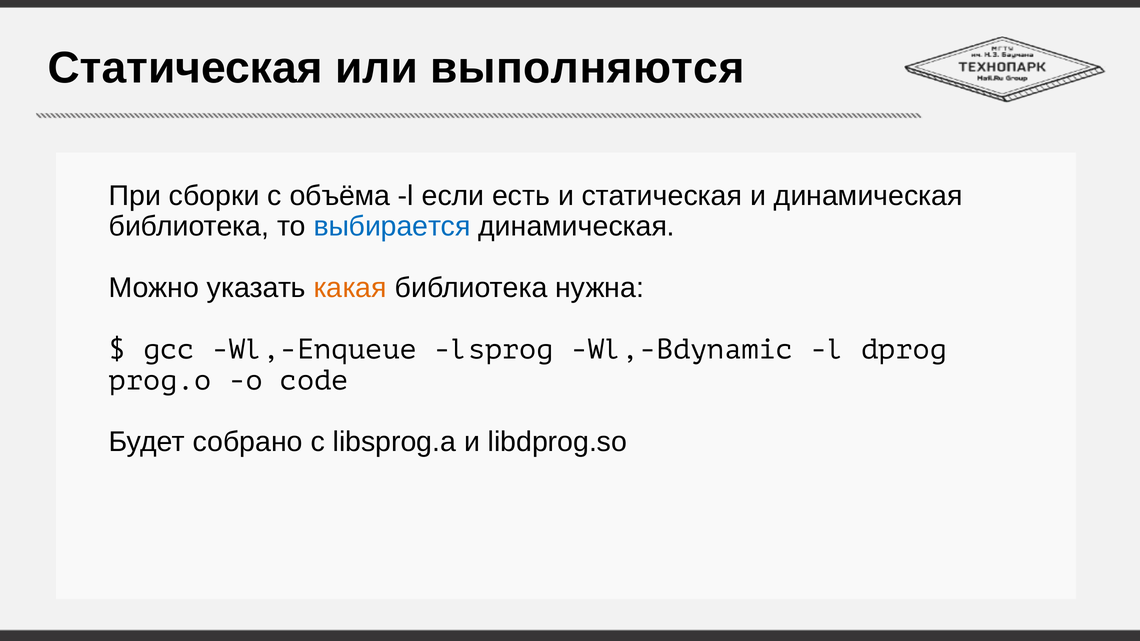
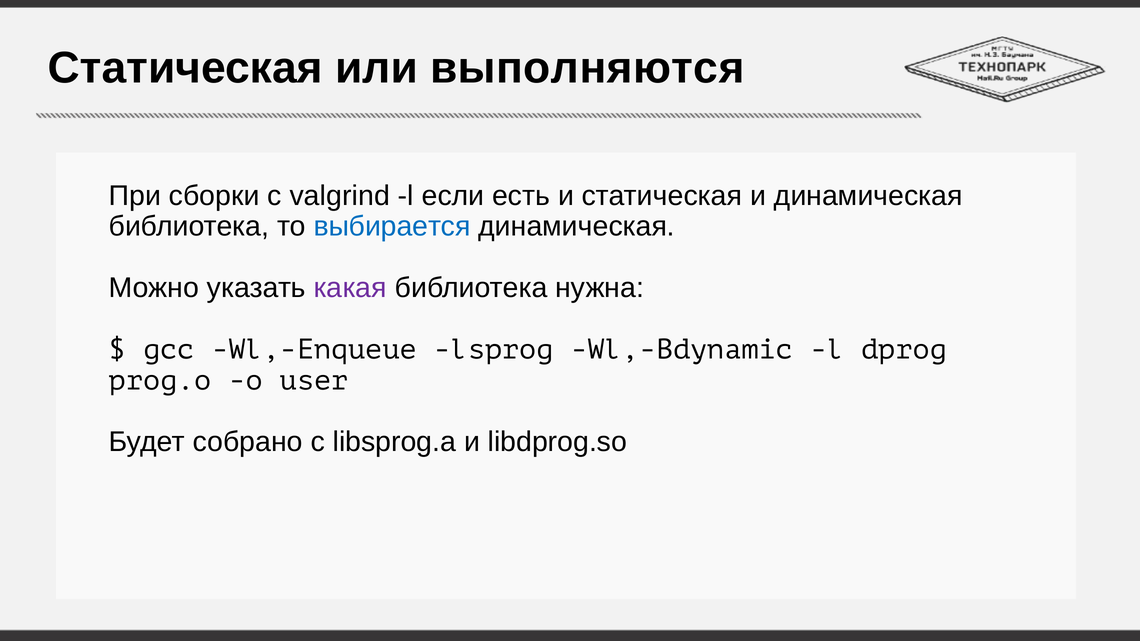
объёма: объёма -> valgrind (340, 196)
какая colour: orange -> purple (350, 288)
code: code -> user (314, 380)
